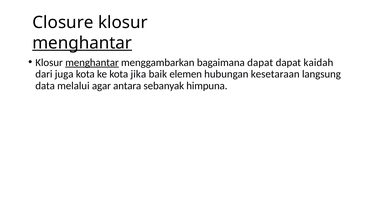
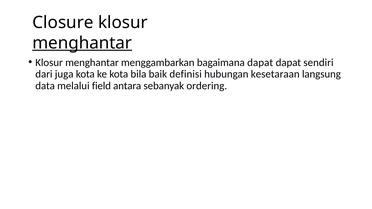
menghantar underline: present -> none (92, 63)
kaidah: kaidah -> sendiri (318, 63)
jika: jika -> bila (138, 74)
elemen: elemen -> definisi (186, 74)
agar: agar -> field (101, 86)
himpuna: himpuna -> ordering (207, 86)
